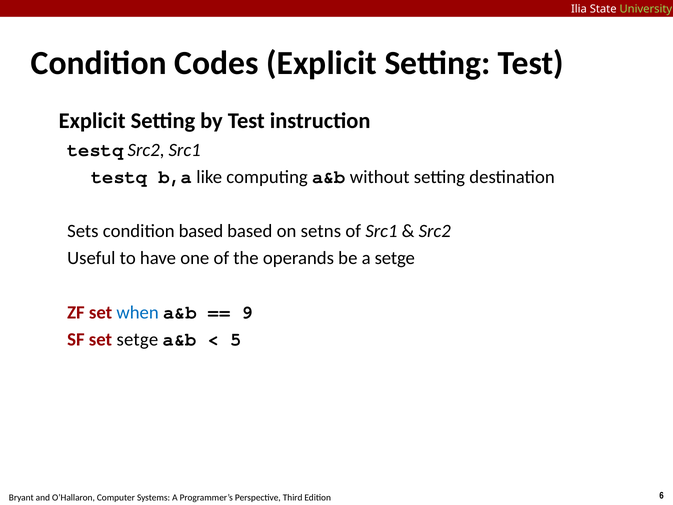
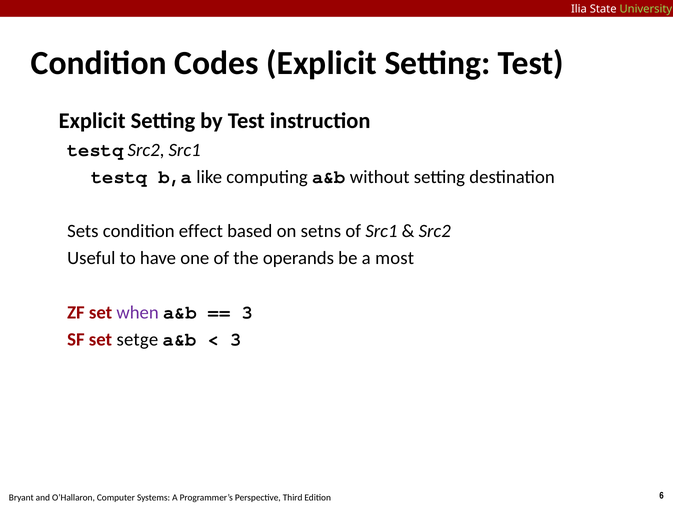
condition based: based -> effect (201, 231)
a setge: setge -> most (395, 258)
when colour: blue -> purple (138, 312)
9: 9 -> 3 (247, 312)
5: 5 -> 3 (236, 339)
